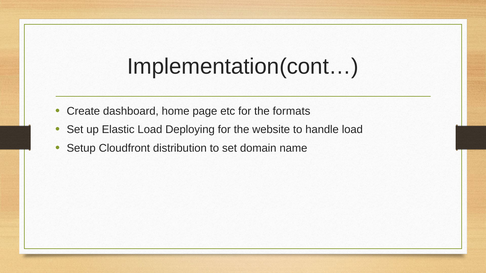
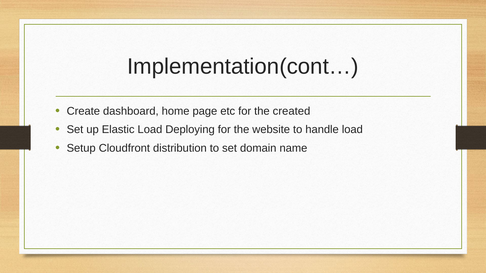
formats: formats -> created (292, 111)
